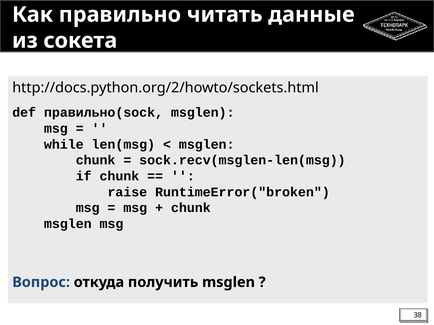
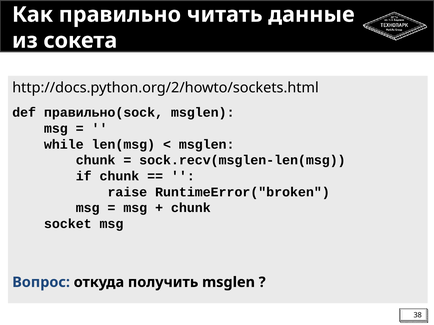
msglen: msglen -> socket (68, 224)
